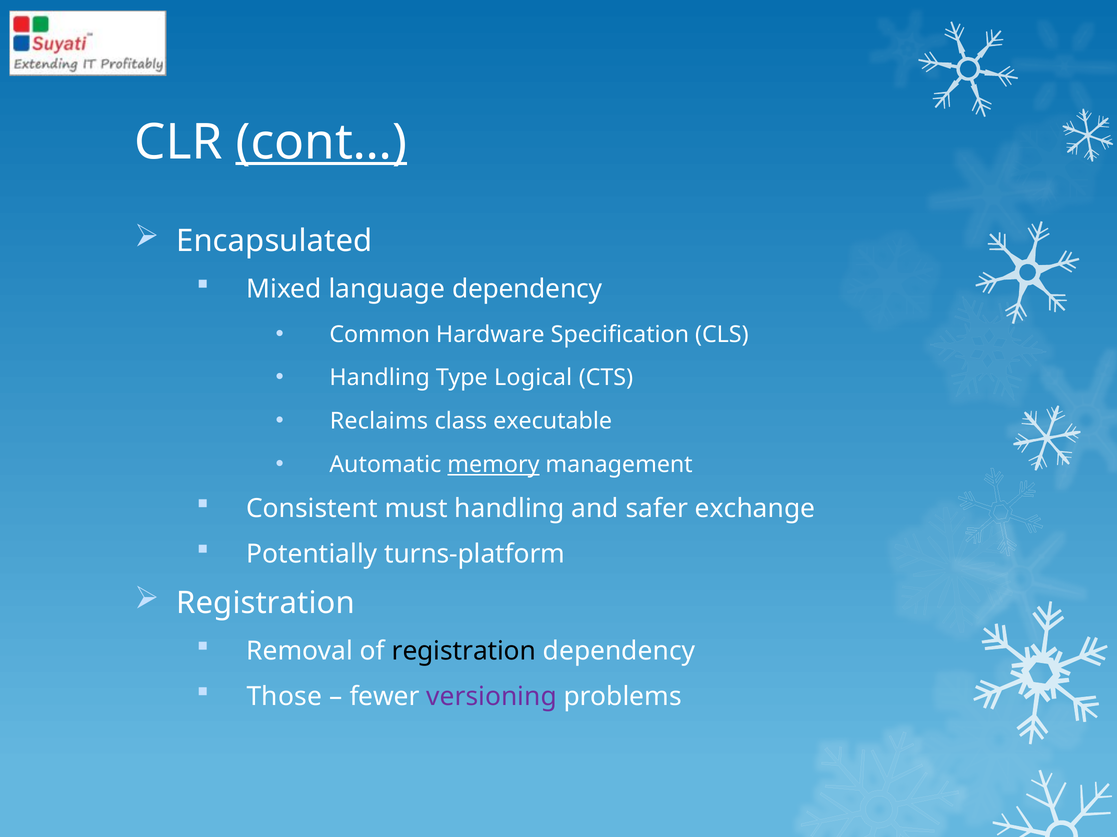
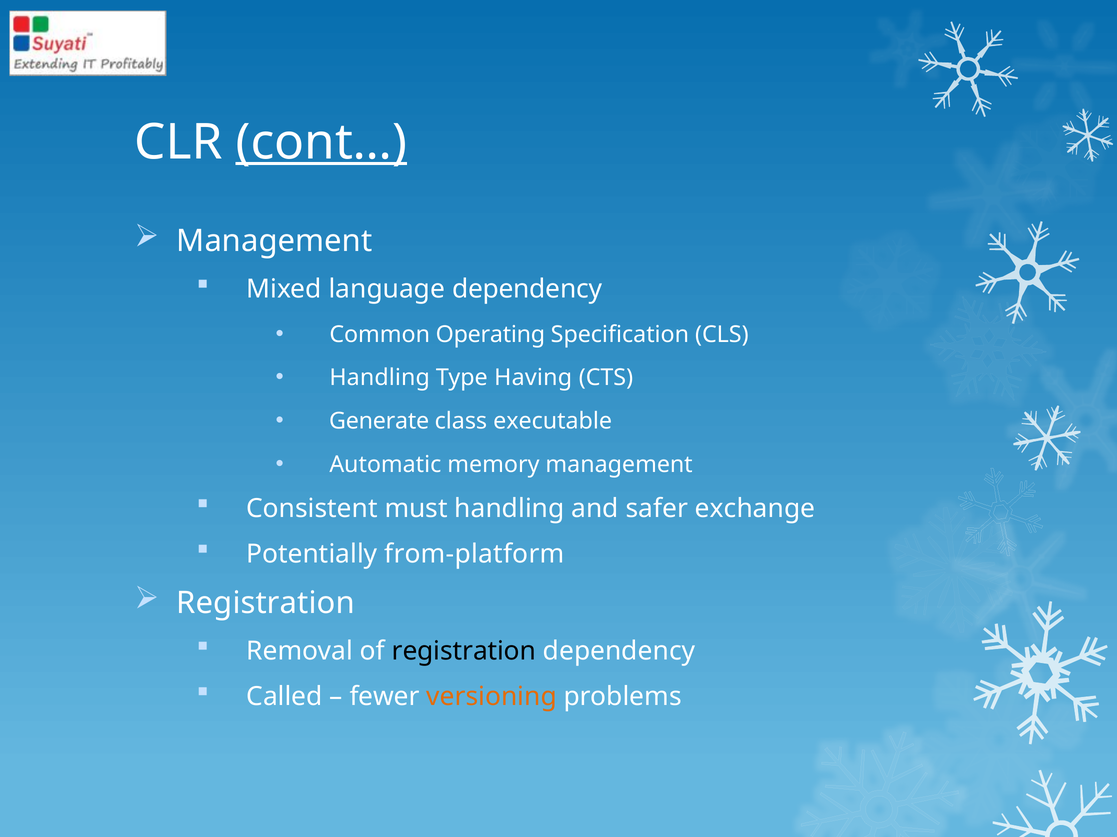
Encapsulated: Encapsulated -> Management (274, 241)
Hardware: Hardware -> Operating (490, 335)
Logical: Logical -> Having (533, 378)
Reclaims: Reclaims -> Generate (379, 422)
memory underline: present -> none (493, 465)
turns-platform: turns-platform -> from-platform (474, 554)
Those: Those -> Called (284, 697)
versioning colour: purple -> orange (492, 697)
